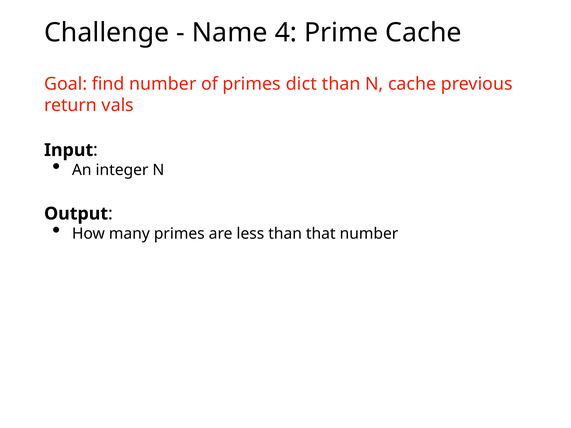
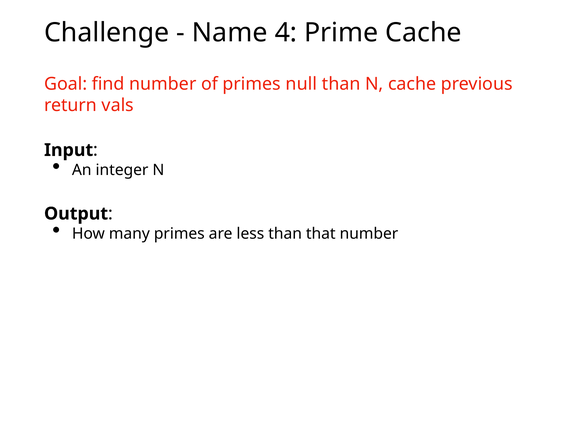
dict: dict -> null (301, 84)
